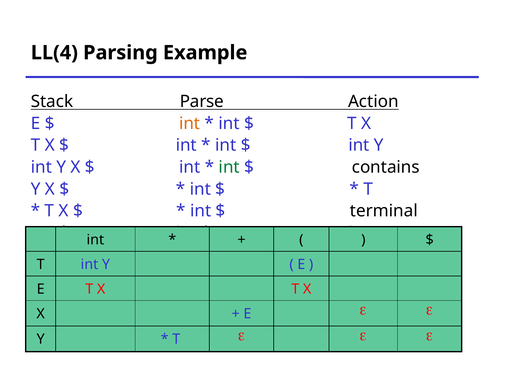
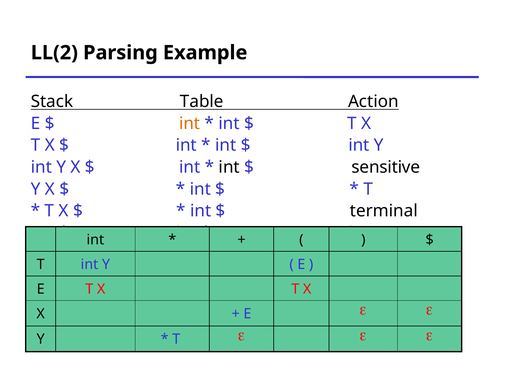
LL(4: LL(4 -> LL(2 (54, 53)
Parse: Parse -> Table (202, 101)
int colour: green -> black (229, 167)
contains: contains -> sensitive (386, 167)
